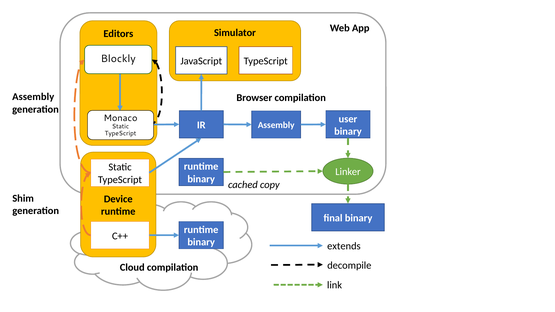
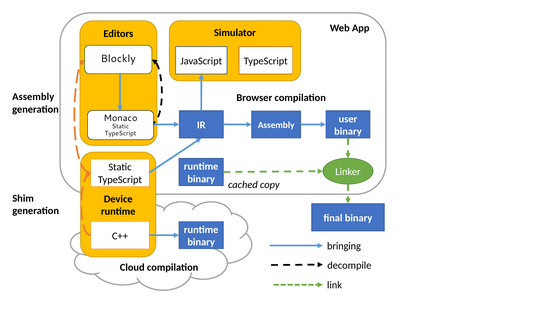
extends: extends -> bringing (344, 246)
